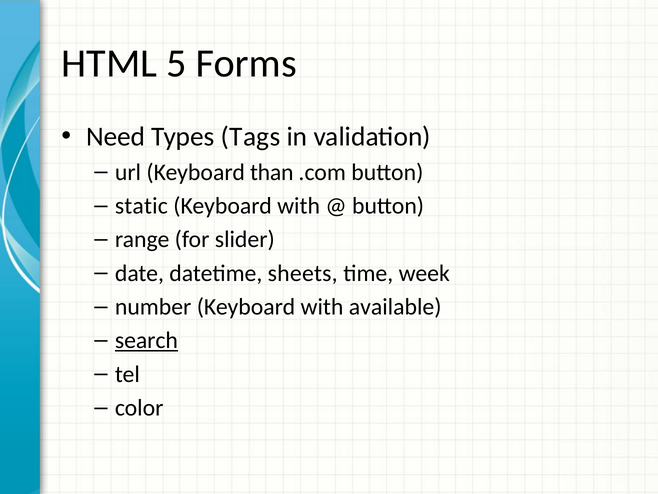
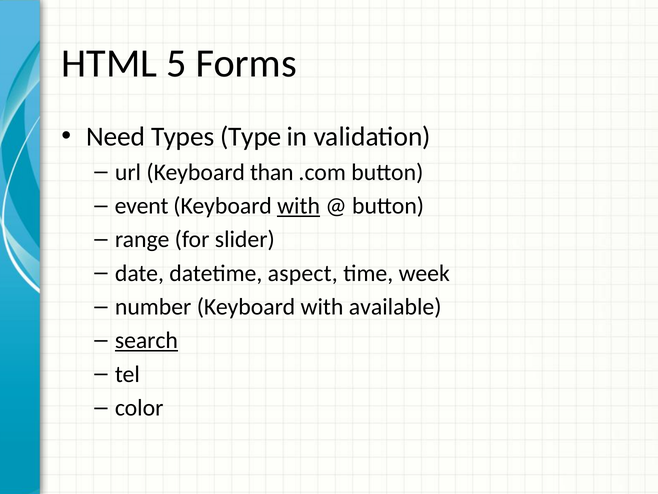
Tags: Tags -> Type (251, 137)
static: static -> event (142, 206)
with underline: none -> present (299, 206)
sheets: sheets -> aspect (303, 273)
